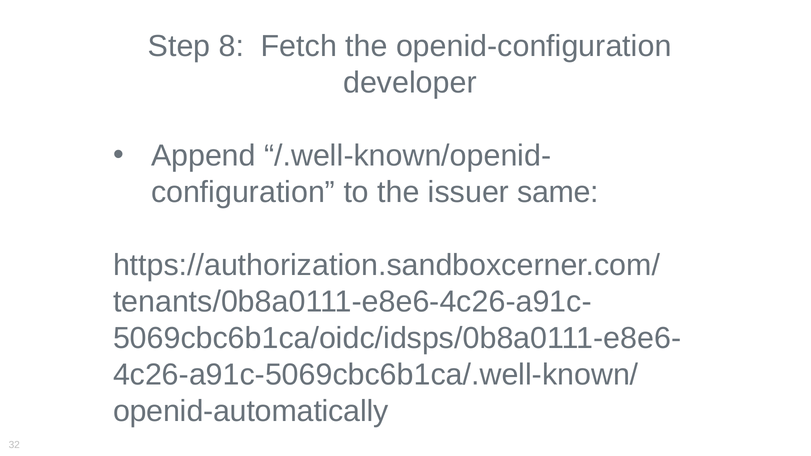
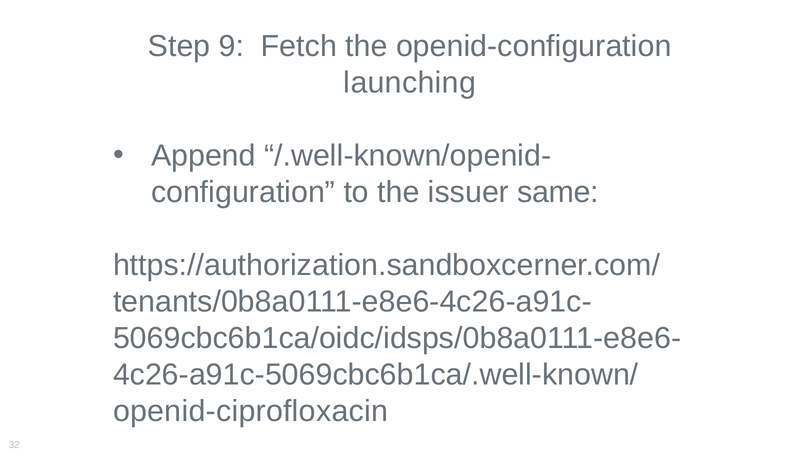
8: 8 -> 9 (231, 46)
developer: developer -> launching (410, 83)
openid-automatically: openid-automatically -> openid-ciprofloxacin (251, 411)
